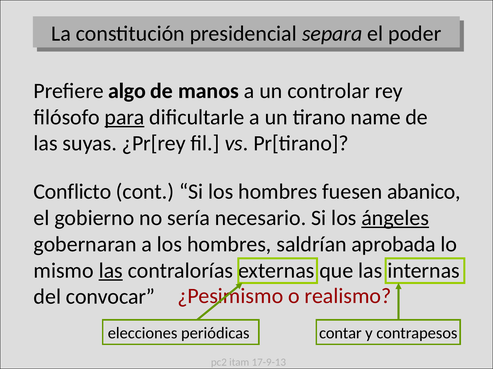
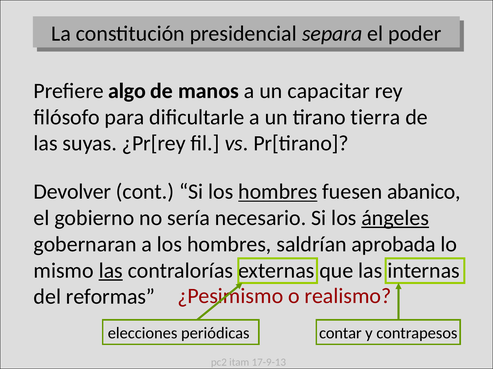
controlar: controlar -> capacitar (329, 91)
para underline: present -> none (125, 117)
name: name -> tierra (375, 117)
Conflicto: Conflicto -> Devolver (72, 192)
hombres underline: none -> present (278, 192)
convocar: convocar -> reformas (111, 297)
